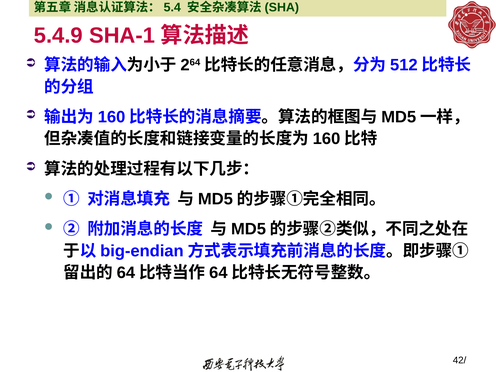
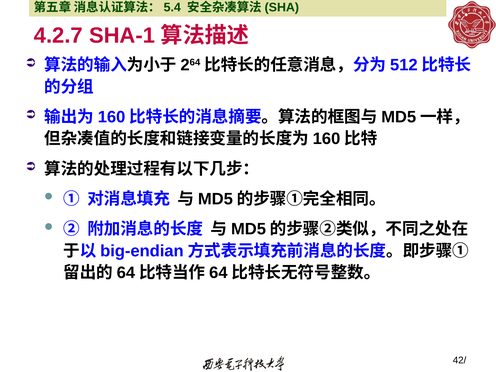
5.4.9: 5.4.9 -> 4.2.7 (58, 35)
